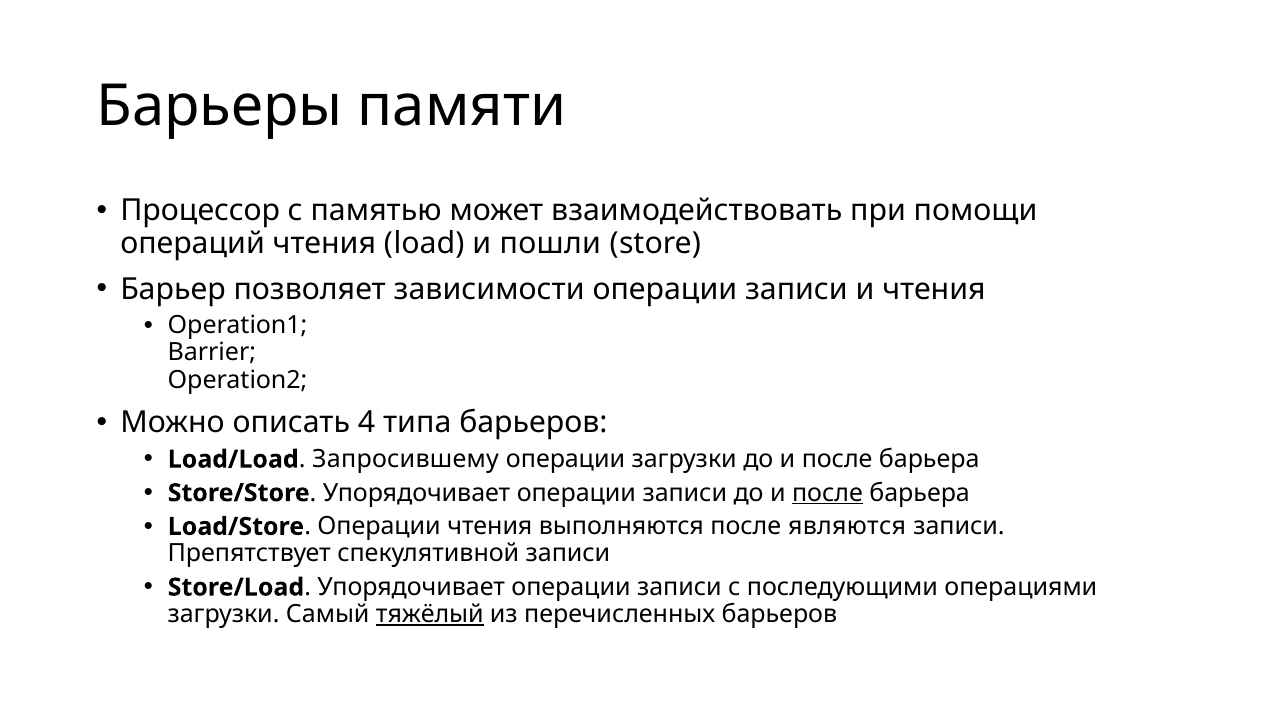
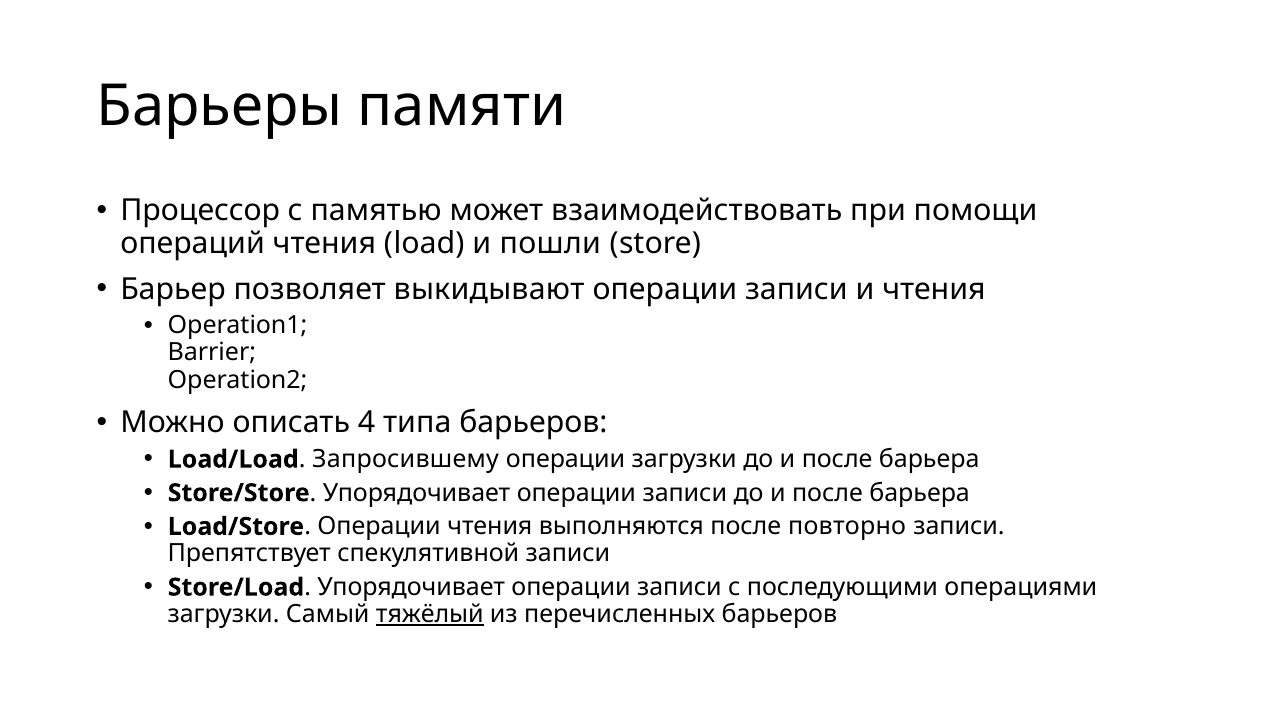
зависимости: зависимости -> выкидывают (489, 289)
после underline: present -> none (828, 493)
являются: являются -> повторно (847, 527)
